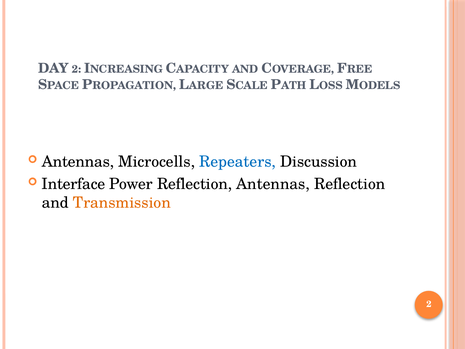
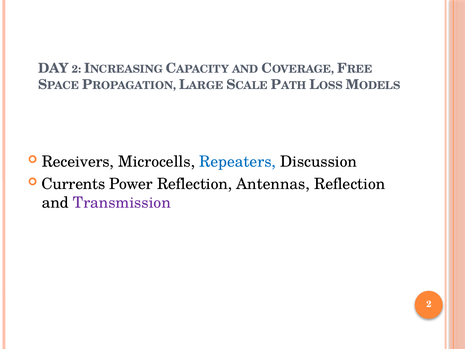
Antennas: Antennas -> Receivers (78, 161)
Interface: Interface -> Currents (73, 184)
Transmission colour: orange -> purple (122, 203)
